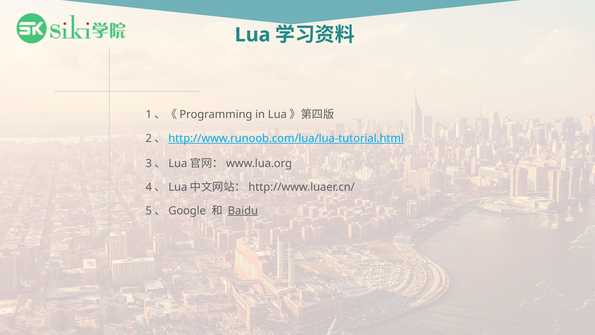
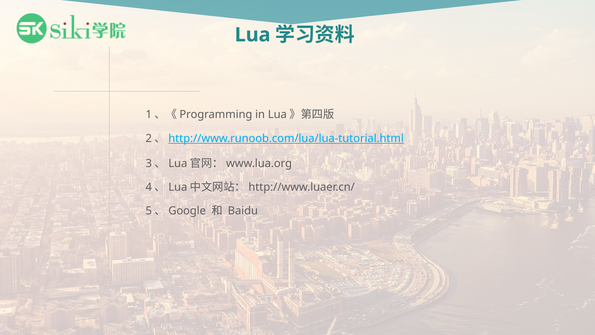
Baidu underline: present -> none (243, 210)
